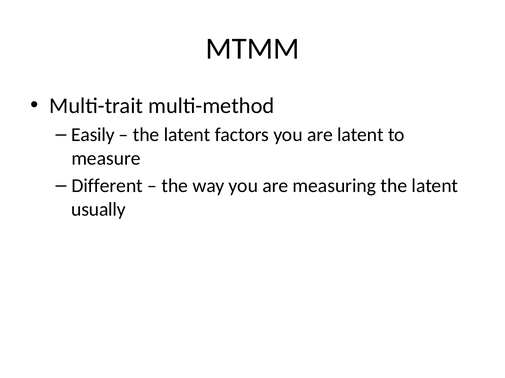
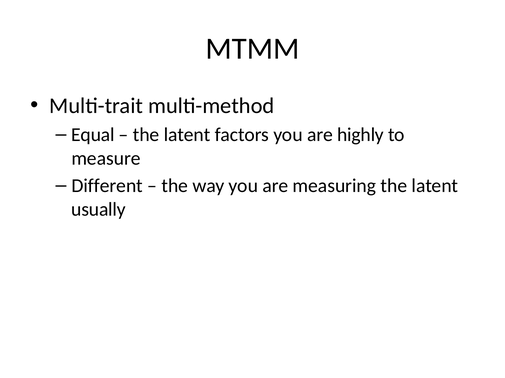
Easily: Easily -> Equal (93, 135)
are latent: latent -> highly (360, 135)
